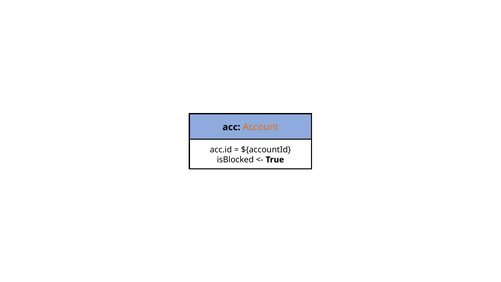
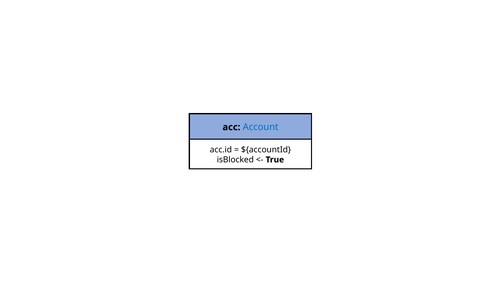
Account colour: orange -> blue (261, 127)
